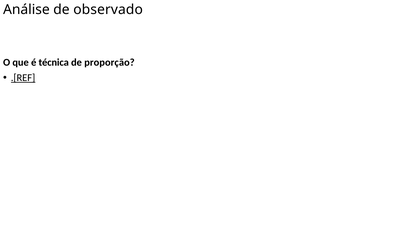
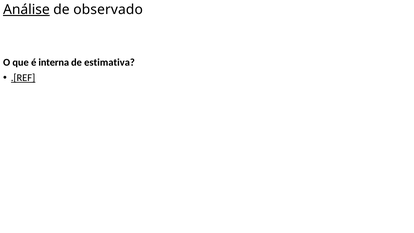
Análise underline: none -> present (26, 10)
técnica: técnica -> interna (54, 62)
proporção: proporção -> estimativa (109, 62)
